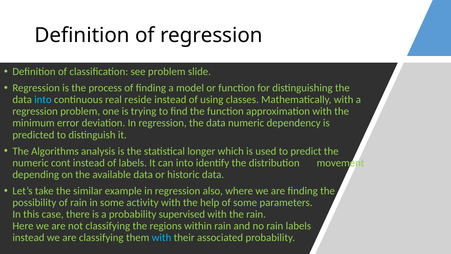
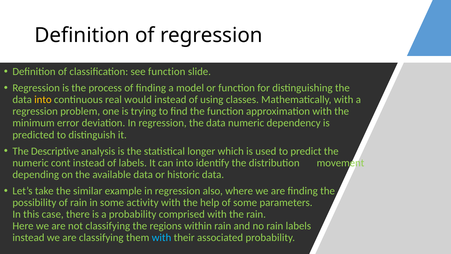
see problem: problem -> function (167, 72)
into colour: light blue -> yellow (43, 100)
reside: reside -> would (138, 100)
Algorithms: Algorithms -> Descriptive (55, 151)
supervised: supervised -> comprised (182, 214)
